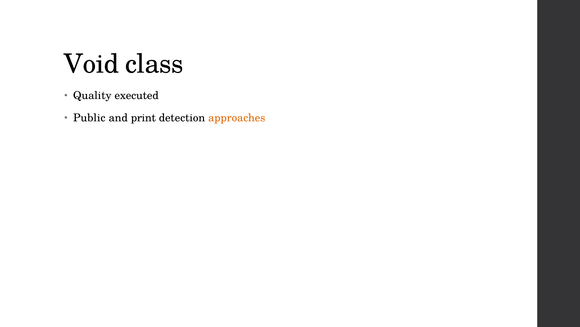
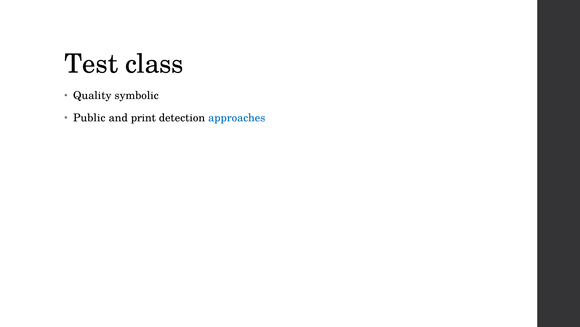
Void: Void -> Test (91, 64)
executed: executed -> symbolic (137, 96)
approaches colour: orange -> blue (237, 118)
